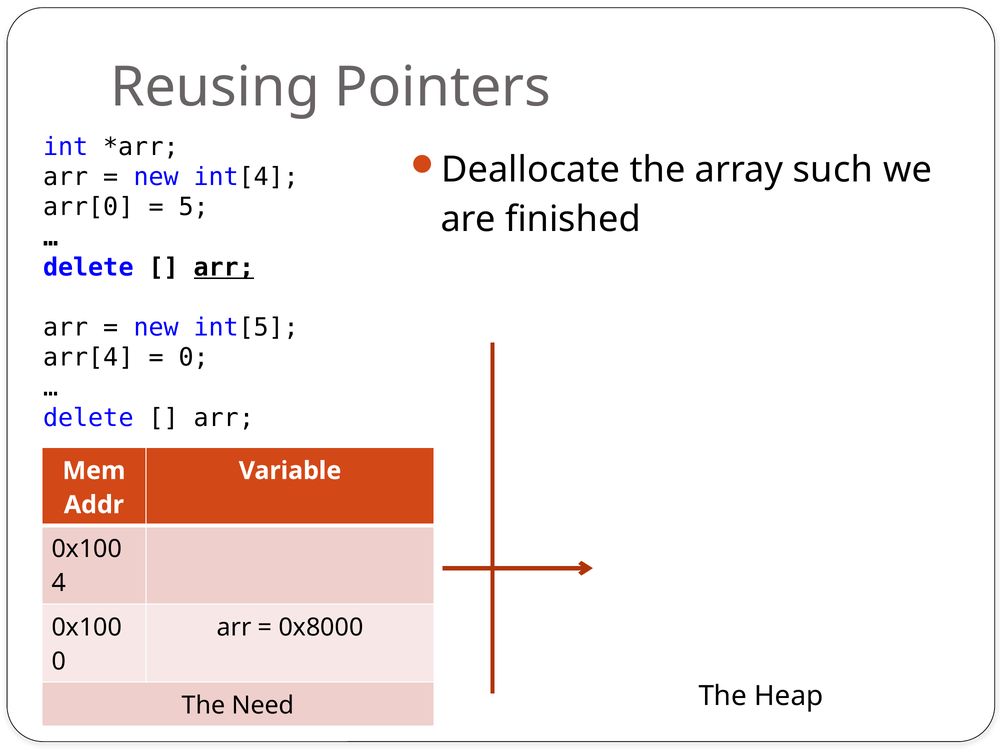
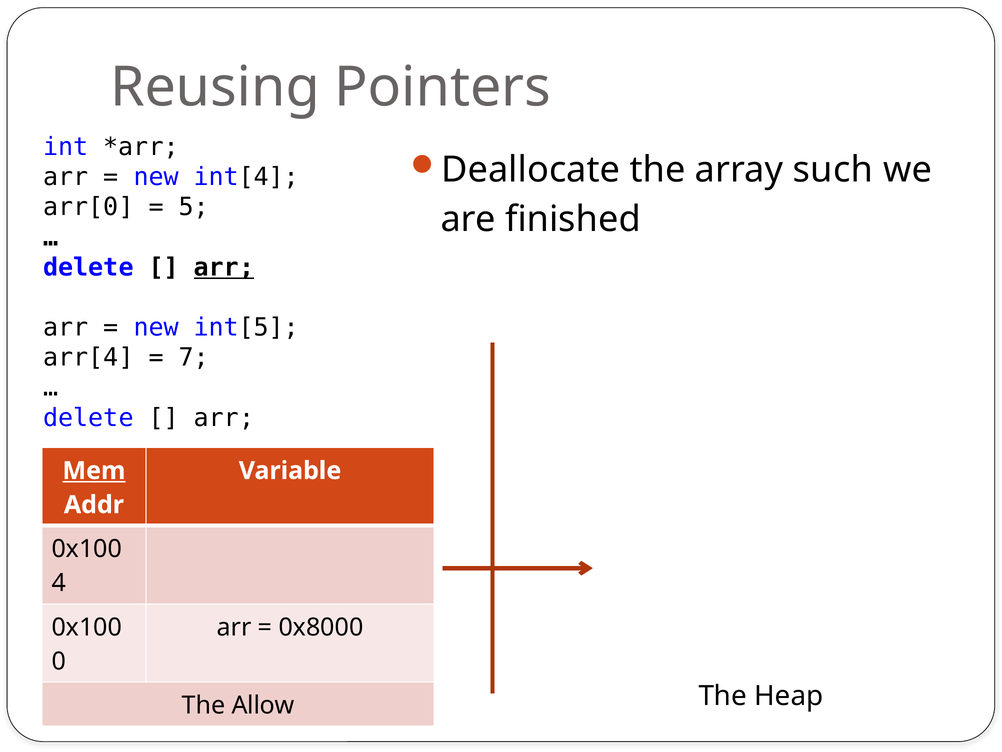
0: 0 -> 7 (194, 357)
Mem underline: none -> present (94, 470)
Need: Need -> Allow (263, 705)
